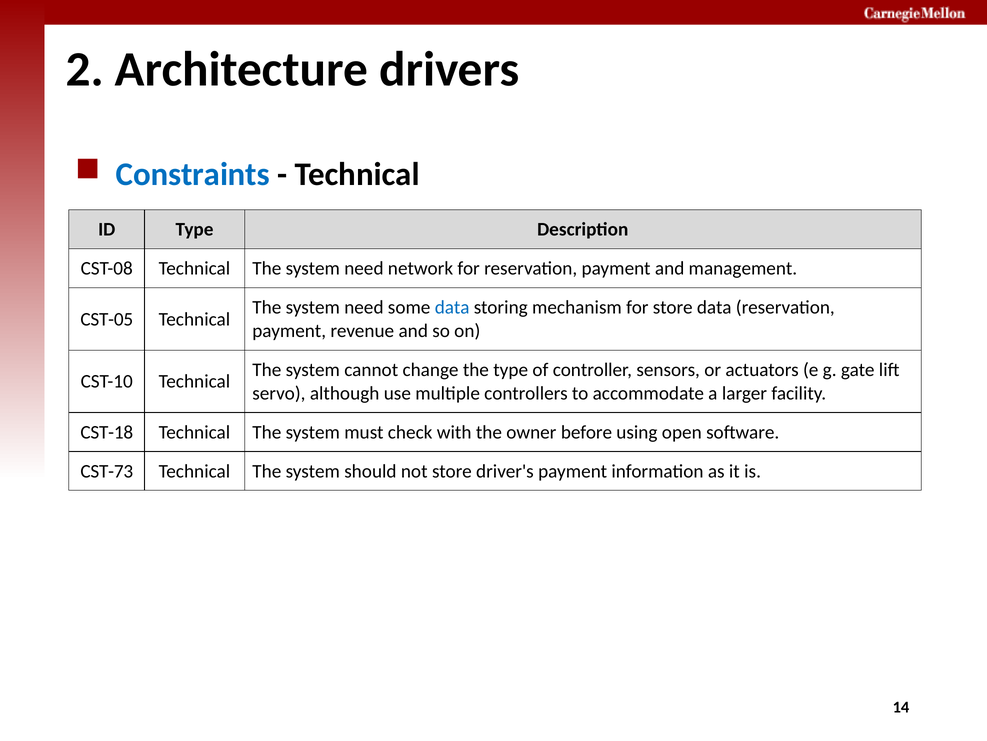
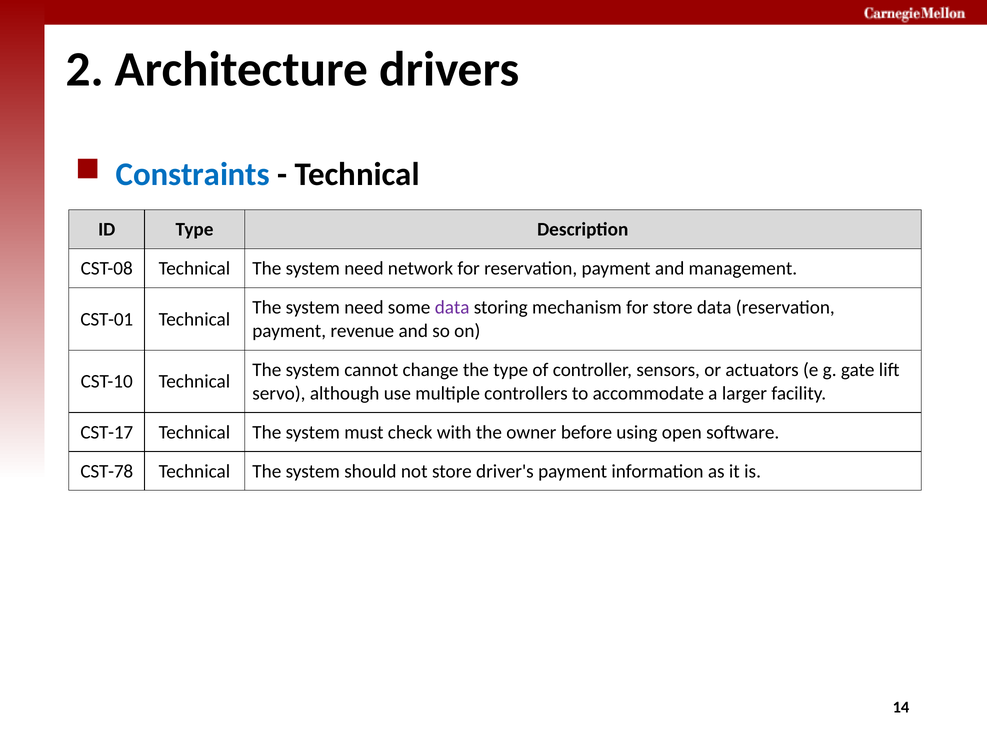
data colour: blue -> purple (452, 307)
CST-05: CST-05 -> CST-01 (107, 319)
CST-18: CST-18 -> CST-17 (107, 432)
CST-73: CST-73 -> CST-78 (107, 471)
